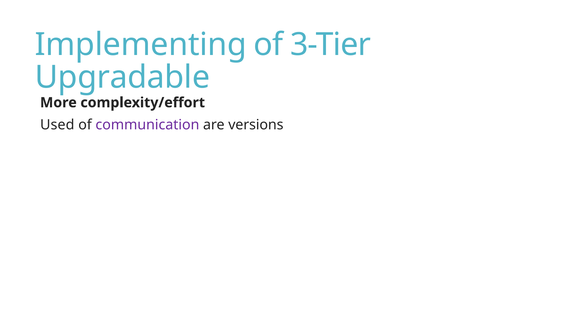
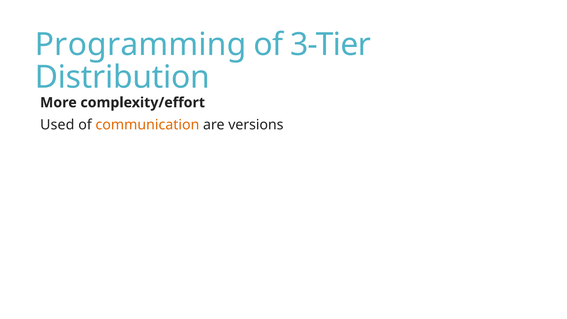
Implementing: Implementing -> Programming (141, 45)
Upgradable: Upgradable -> Distribution (122, 77)
communication colour: purple -> orange (147, 125)
